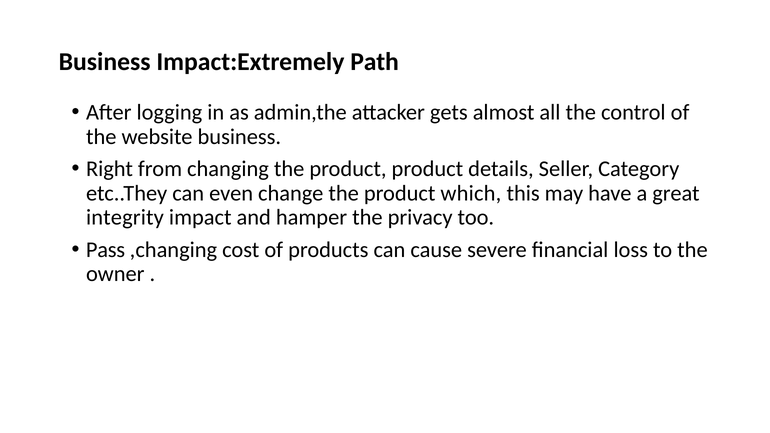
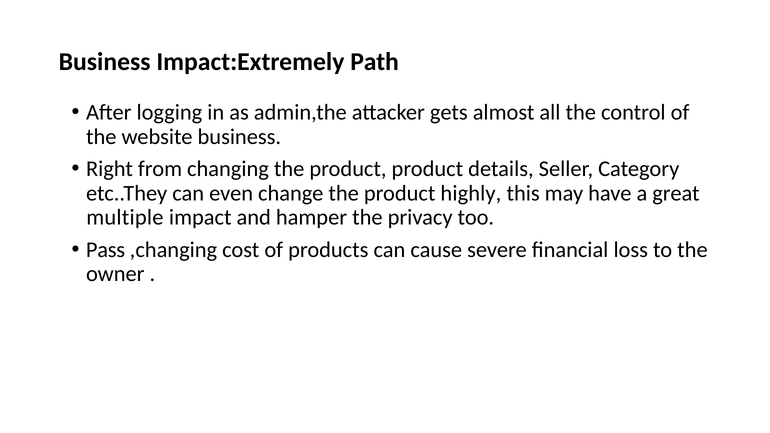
which: which -> highly (471, 193)
integrity: integrity -> multiple (125, 217)
